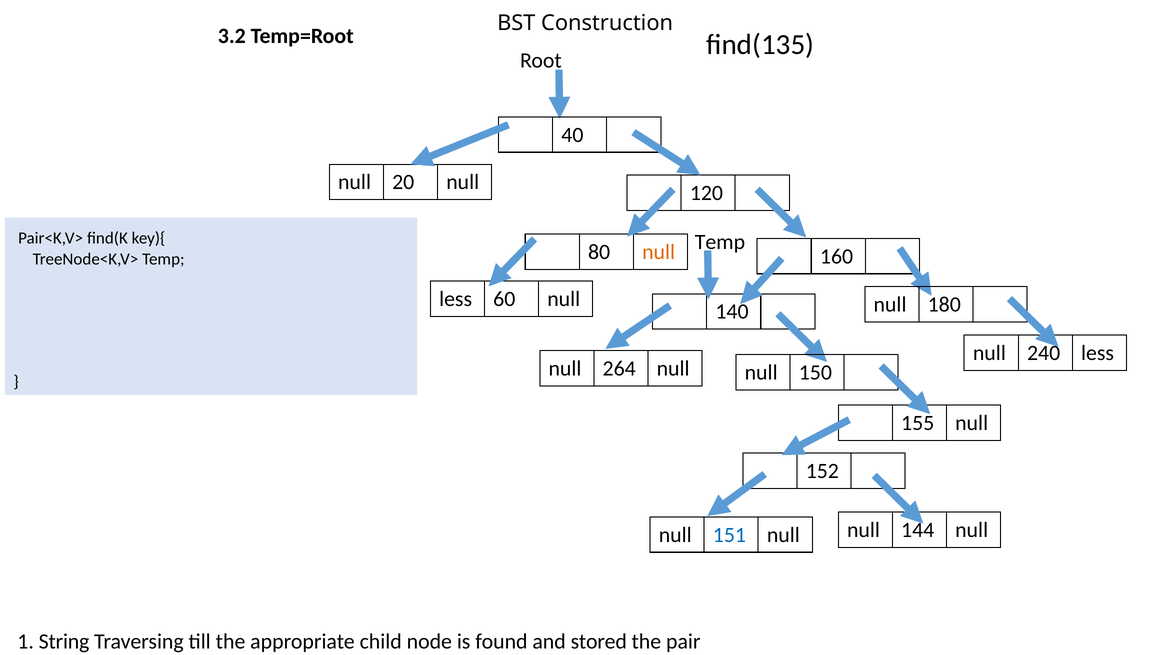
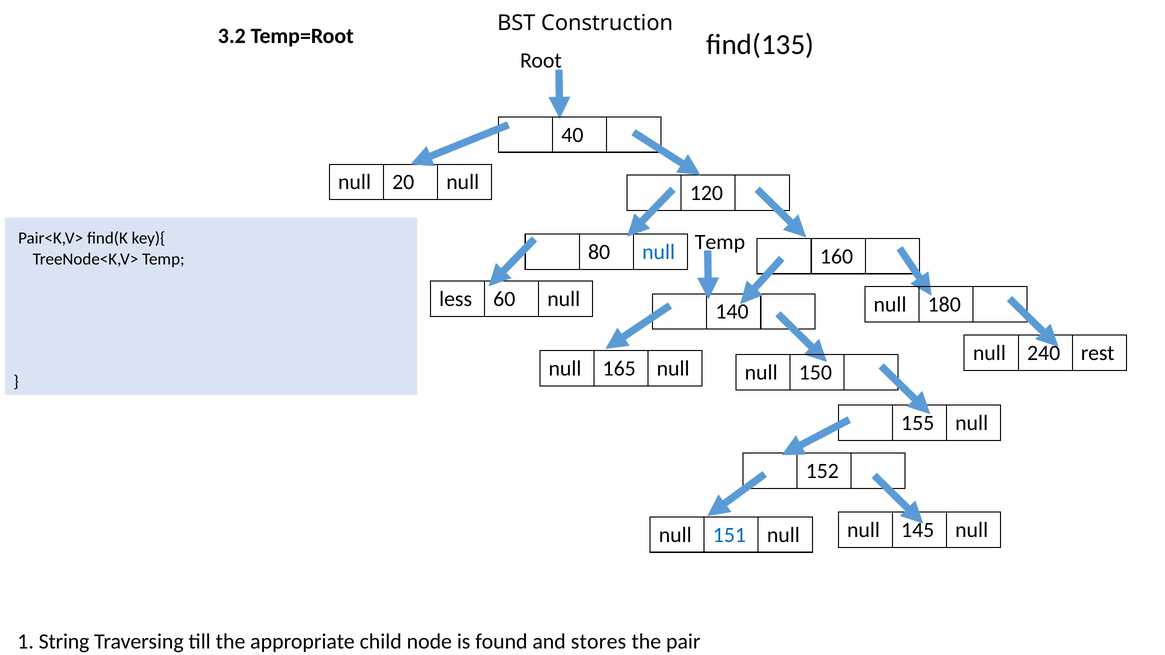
null colour: orange -> blue (659, 252)
240 less: less -> rest (1098, 353)
264: 264 -> 165 (619, 369)
144: 144 -> 145 (918, 530)
stored: stored -> stores (599, 642)
